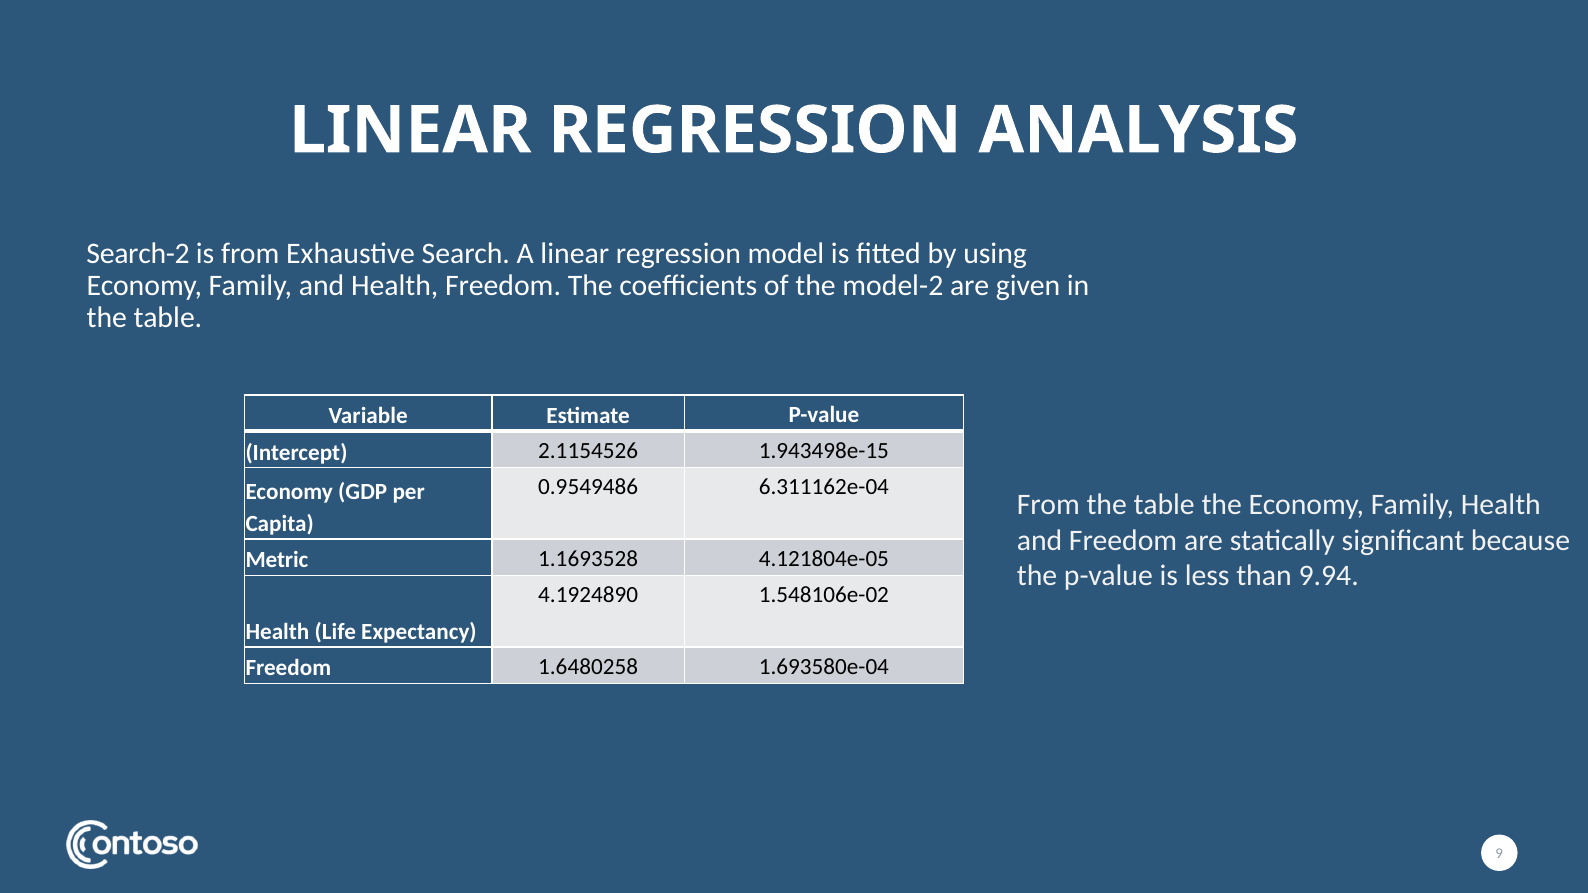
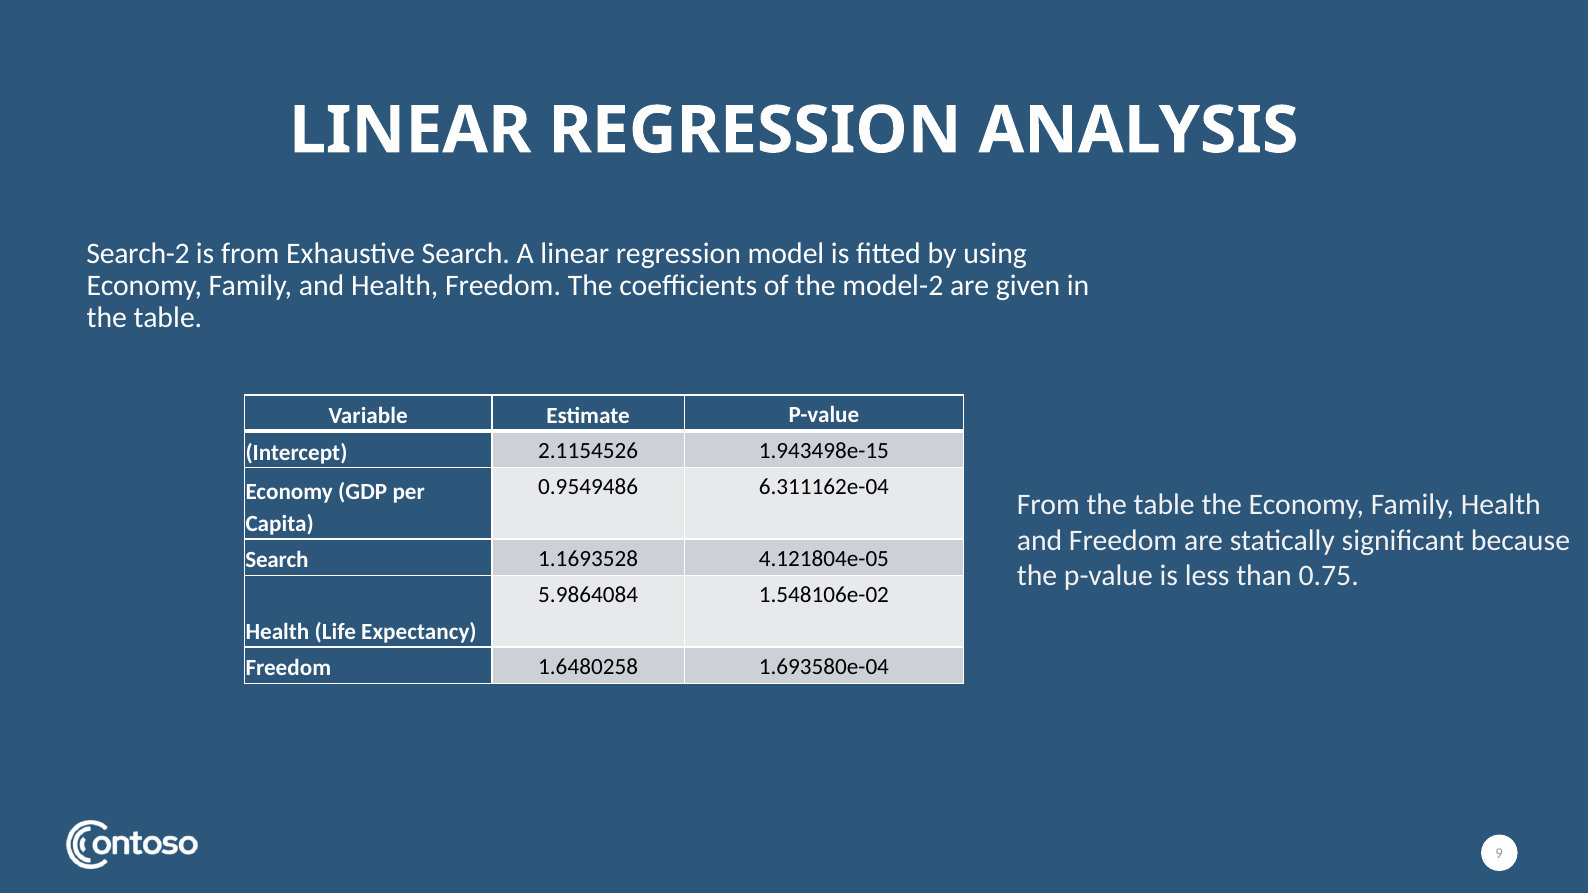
Metric: Metric -> Search (277, 560)
9.94: 9.94 -> 0.75 (1329, 576)
4.1924890: 4.1924890 -> 5.9864084 (588, 595)
